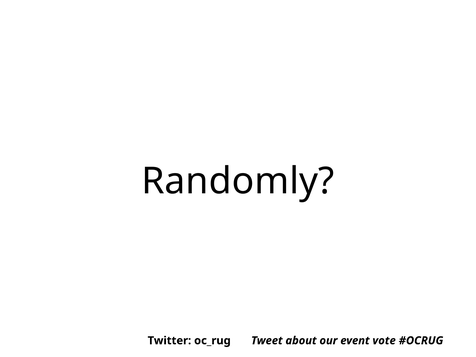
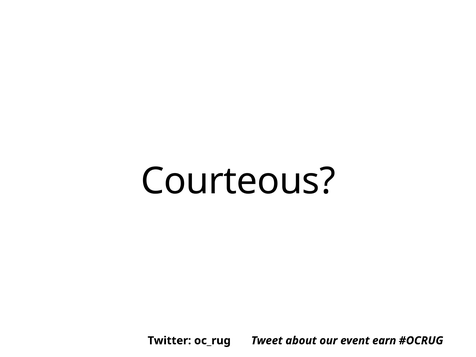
Randomly: Randomly -> Courteous (238, 181)
vote: vote -> earn (384, 341)
